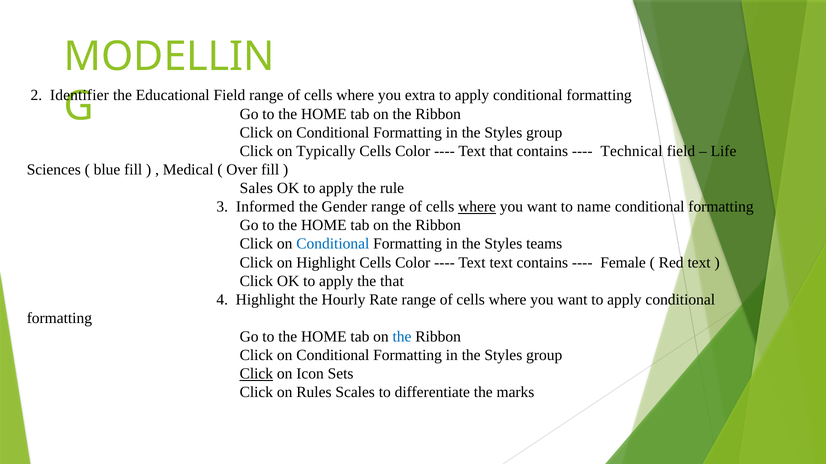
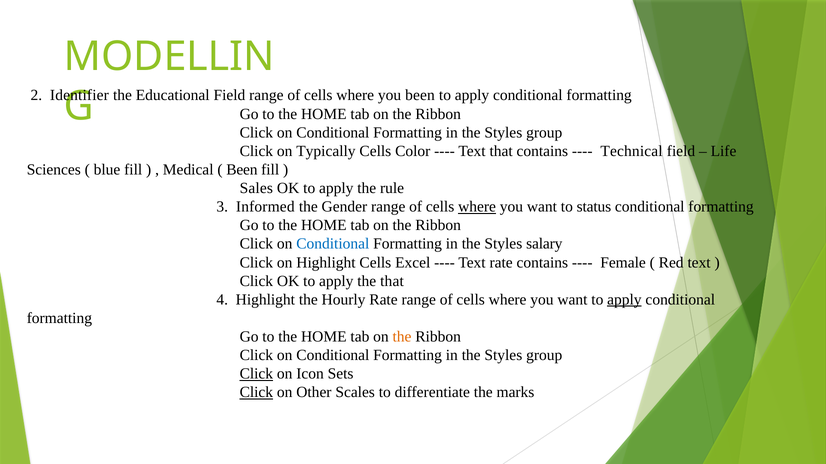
you extra: extra -> been (420, 96)
Over: Over -> Been (242, 170)
name: name -> status (594, 207)
teams: teams -> salary (544, 244)
Highlight Cells Color: Color -> Excel (413, 263)
Text text: text -> rate (501, 263)
apply underline: none -> present (624, 300)
the colour: blue -> orange (402, 337)
Click underline: none -> present (256, 393)
Rules: Rules -> Other (314, 393)
